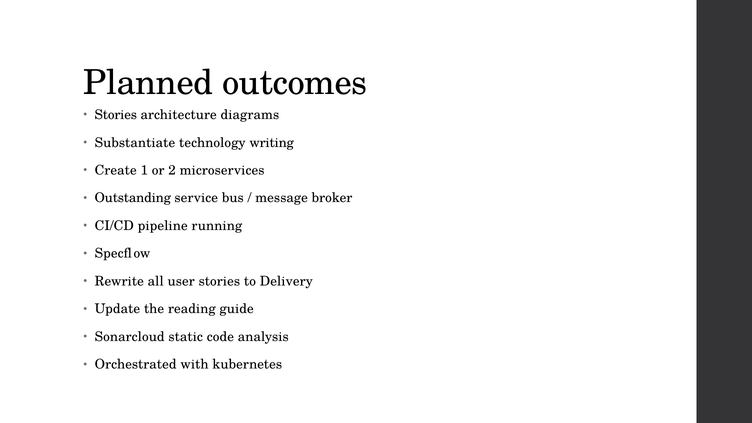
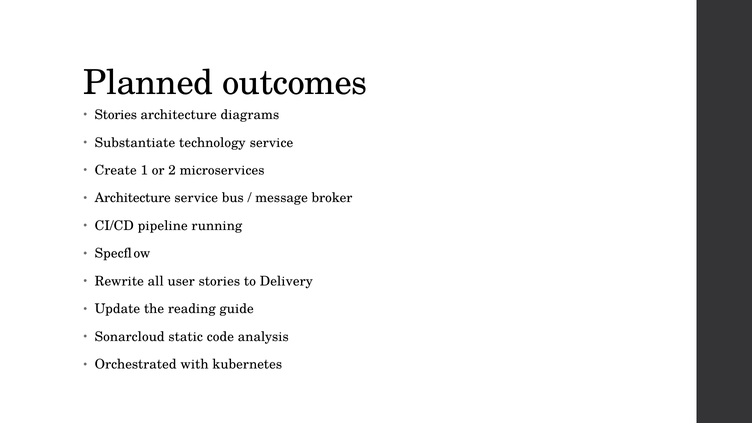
technology writing: writing -> service (271, 143)
Outstanding: Outstanding -> Architecture (133, 198)
